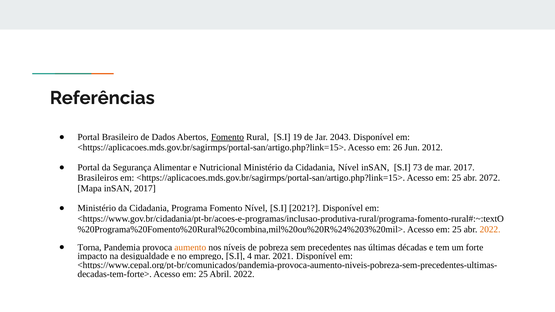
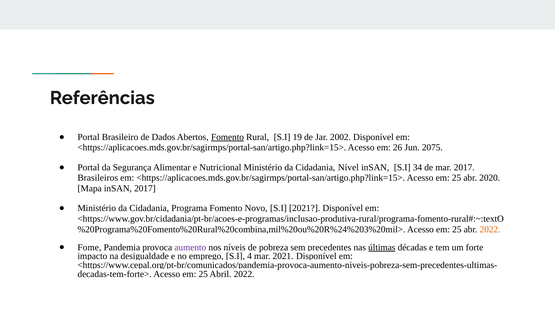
2043: 2043 -> 2002 (340, 137)
2012: 2012 -> 2075 (432, 148)
73: 73 -> 34 (417, 167)
2072: 2072 -> 2020 (490, 178)
Fomento Nível: Nível -> Novo (256, 208)
Torna: Torna -> Fome (89, 248)
aumento colour: orange -> purple (190, 248)
últimas underline: none -> present (382, 248)
